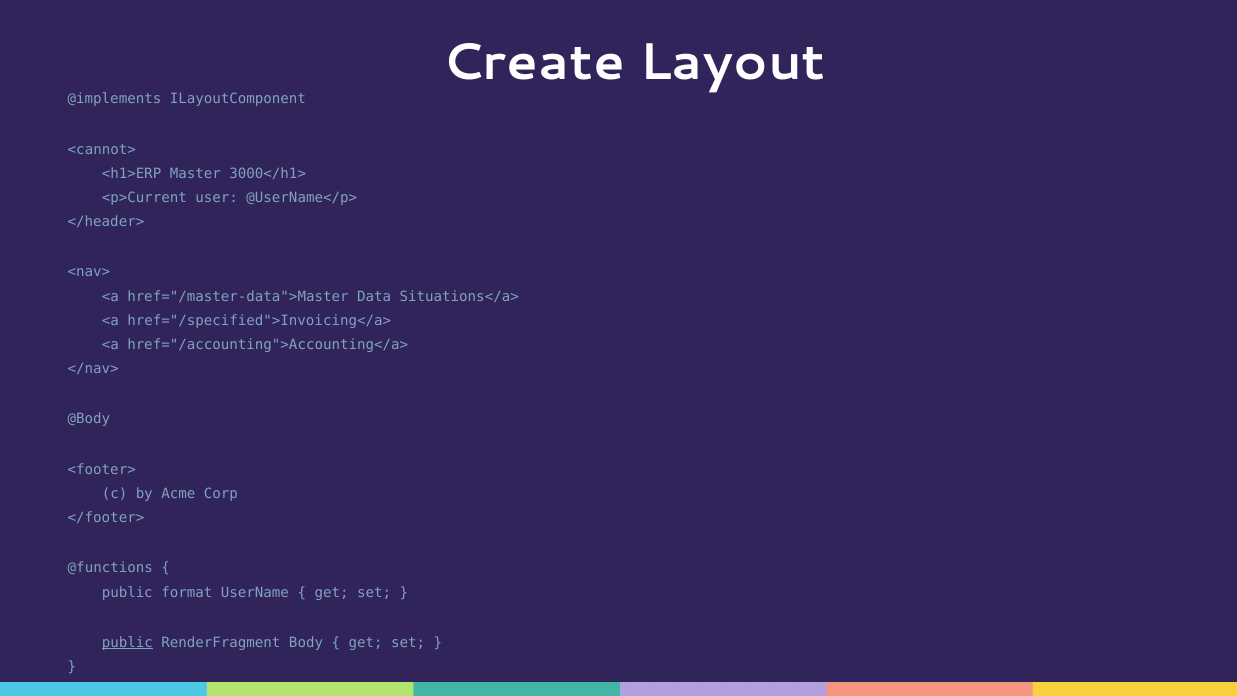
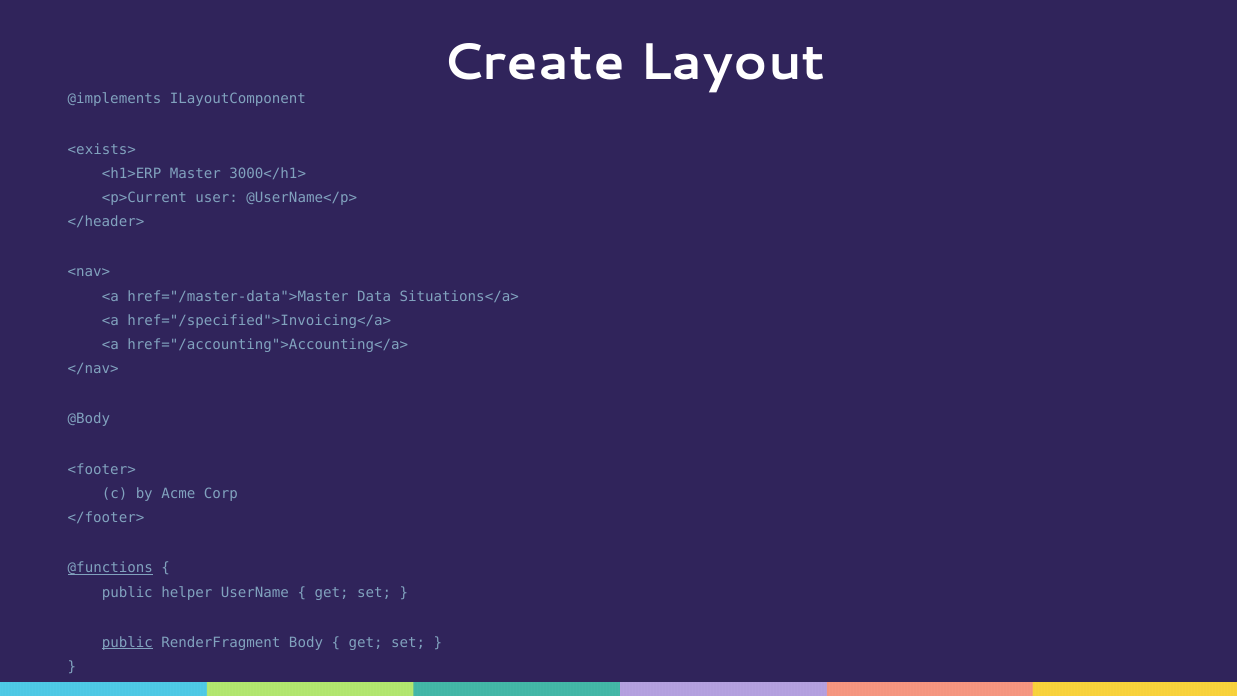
<cannot>: <cannot> -> <exists> (102, 149)
@functions underline: none -> present (110, 568)
format: format -> helper (187, 592)
